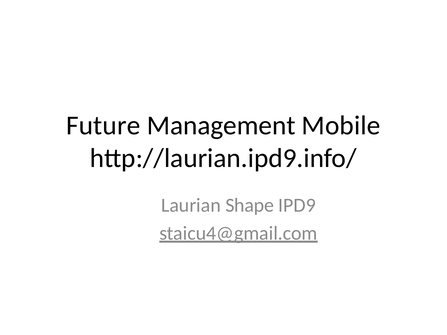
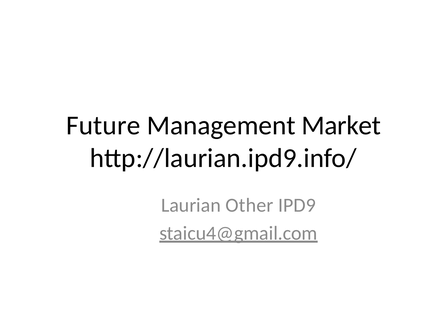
Mobile: Mobile -> Market (341, 126)
Shape: Shape -> Other (249, 206)
